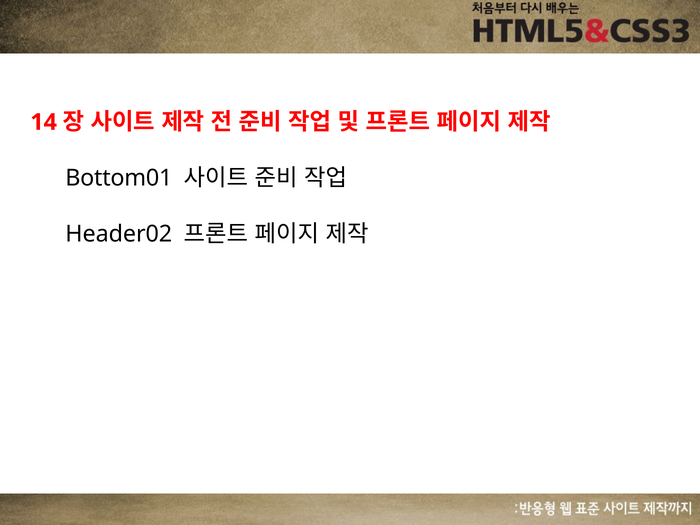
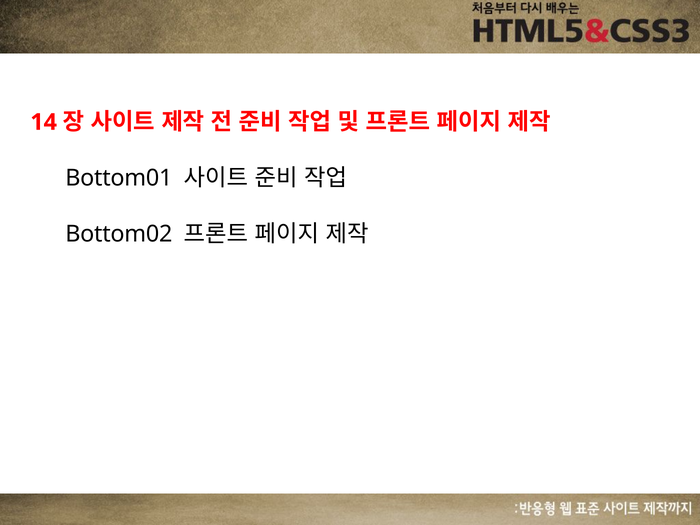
Header02: Header02 -> Bottom02 (119, 234)
